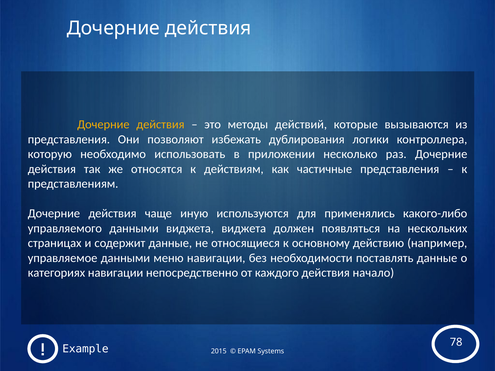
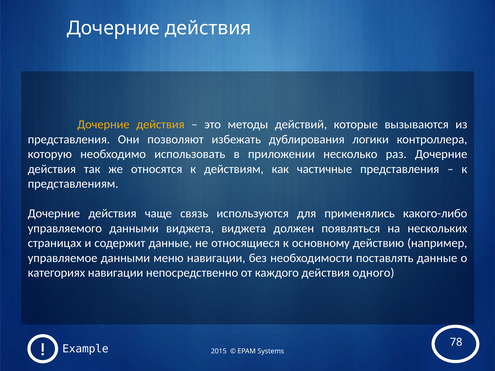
иную: иную -> связь (194, 214)
начало: начало -> одного (373, 273)
